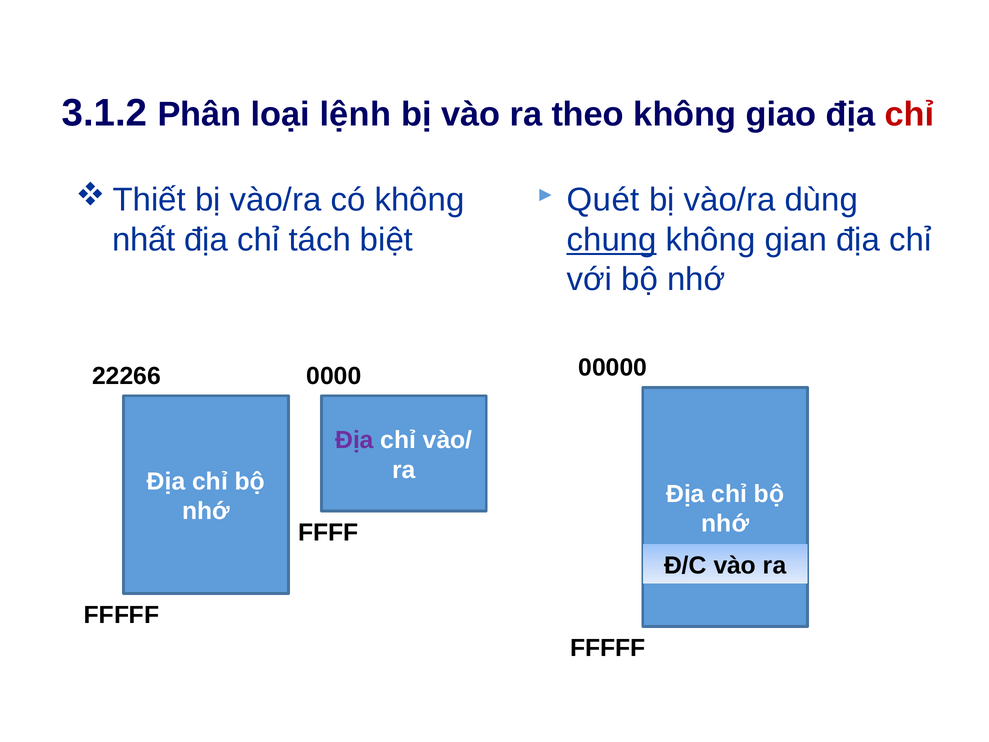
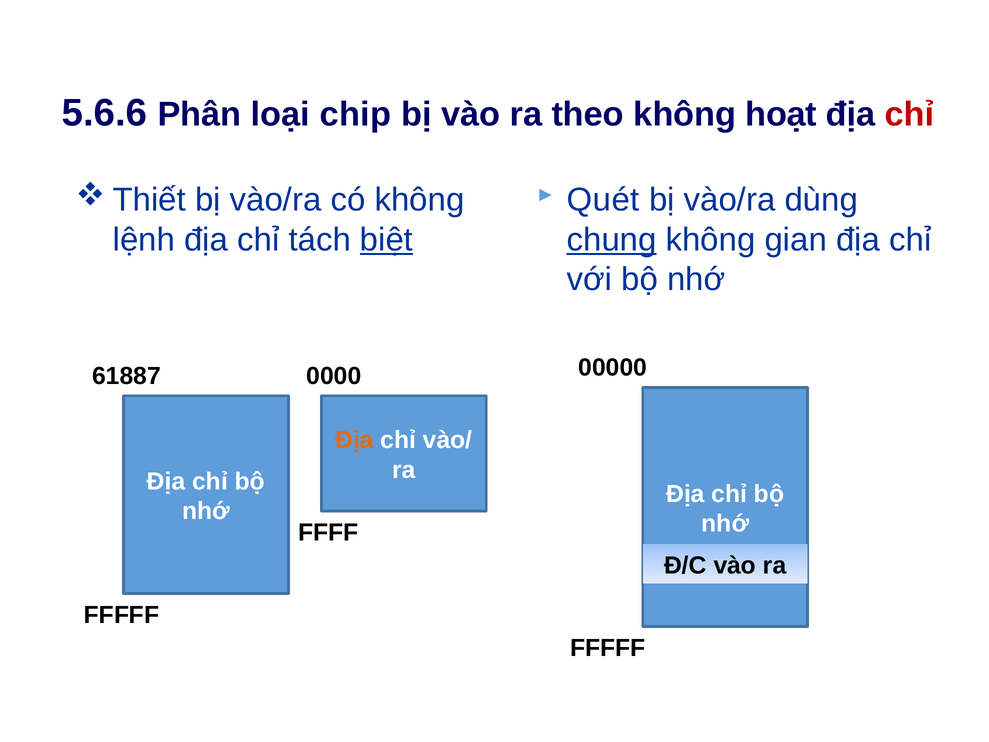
3.1.2: 3.1.2 -> 5.6.6 (104, 113)
lệnh: lệnh -> chip (355, 115)
giao: giao -> hoạt (781, 115)
nhất: nhất -> lệnh (144, 240)
biệt underline: none -> present (386, 240)
22266: 22266 -> 61887 (126, 376)
Địa colour: purple -> orange (354, 440)
